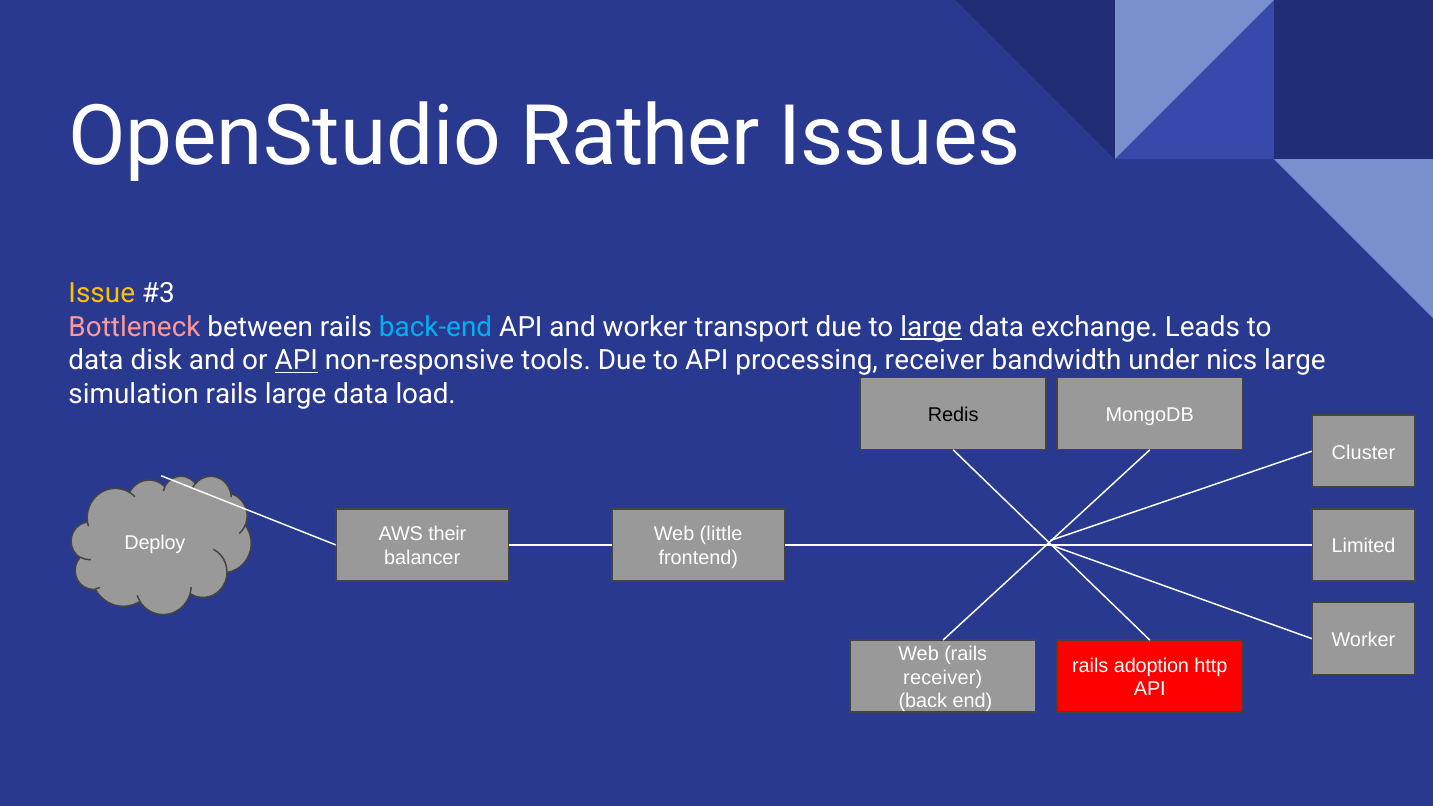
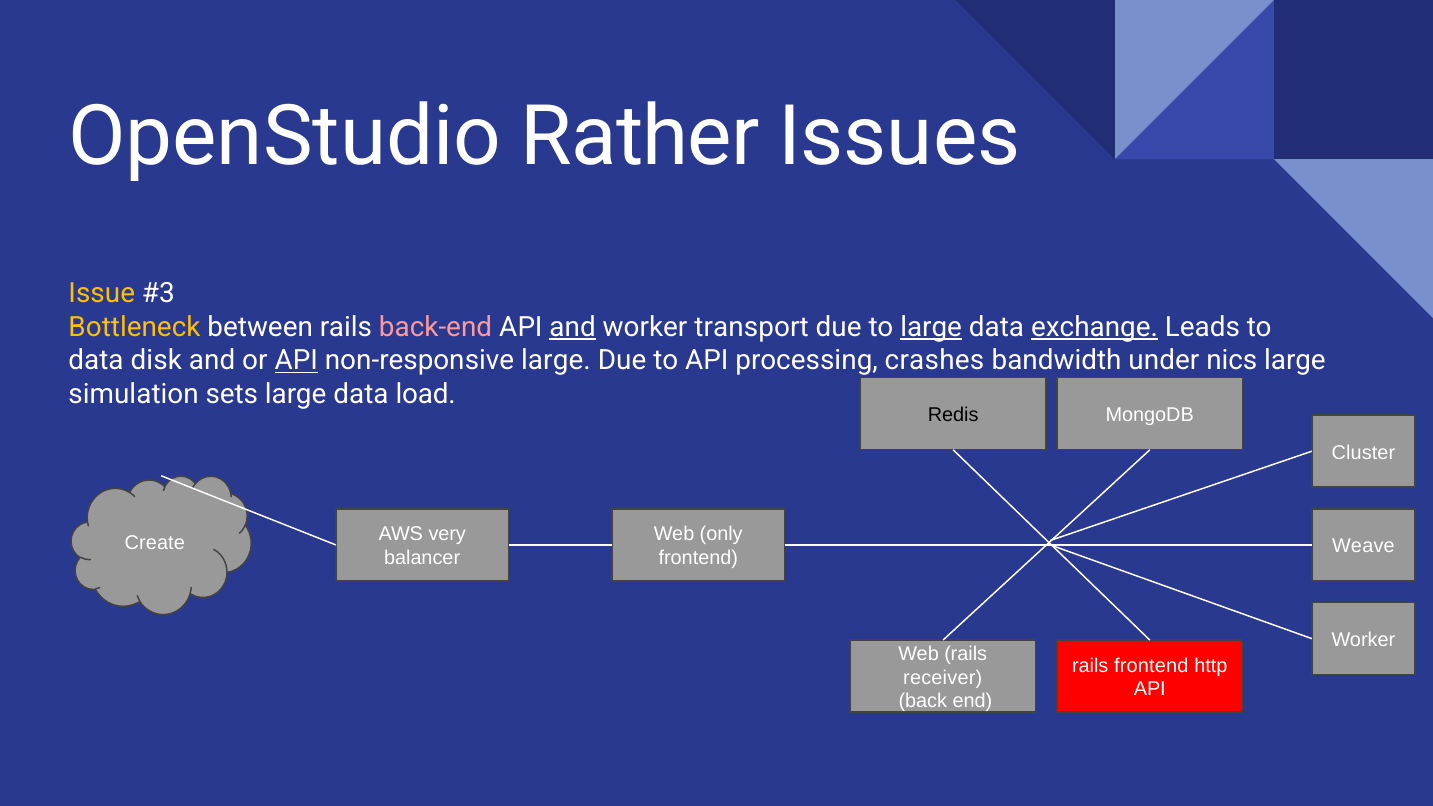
Bottleneck colour: pink -> yellow (134, 327)
back-end colour: light blue -> pink (436, 327)
and underline: none -> present (573, 327)
exchange underline: none -> present (1095, 327)
non-responsive tools: tools -> large (556, 361)
processing receiver: receiver -> crashes (935, 361)
simulation rails: rails -> sets (232, 394)
their: their -> very (447, 534)
Deploy: Deploy -> Create (155, 543)
little: little -> only (721, 534)
Limited: Limited -> Weave (1363, 546)
rails adoption: adoption -> frontend (1151, 666)
